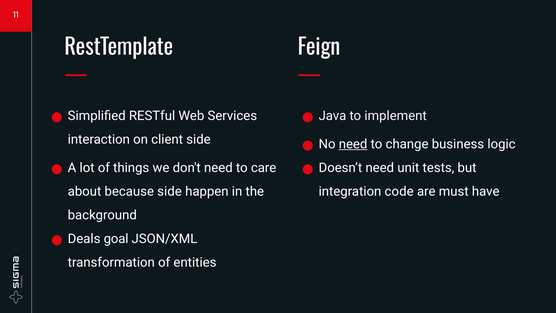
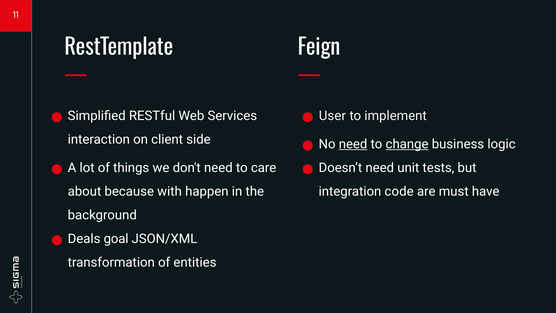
Java: Java -> User (332, 116)
change underline: none -> present (407, 144)
because side: side -> with (170, 191)
